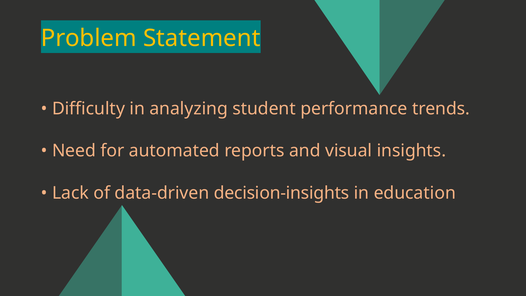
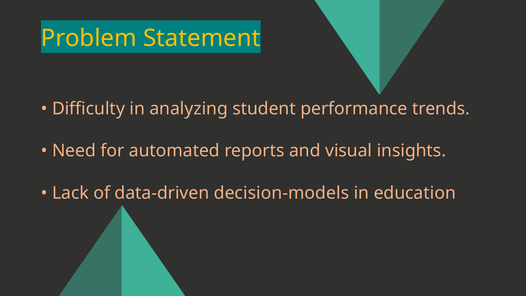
decision-insights: decision-insights -> decision-models (281, 193)
